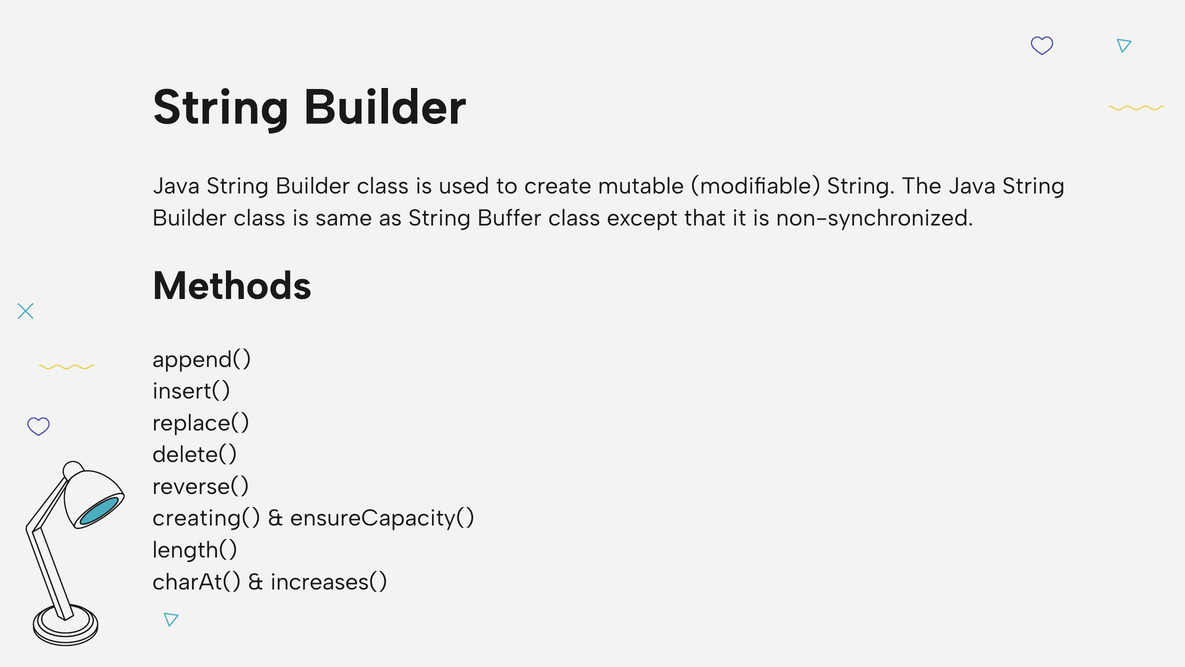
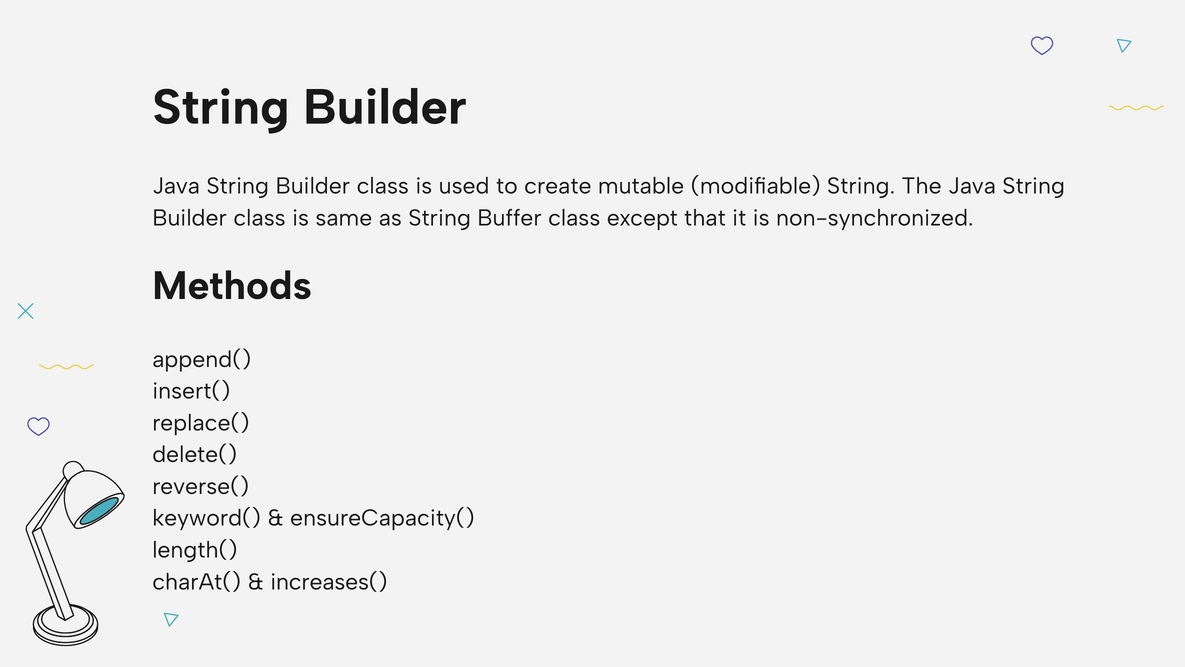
creating(: creating( -> keyword( (207, 518)
